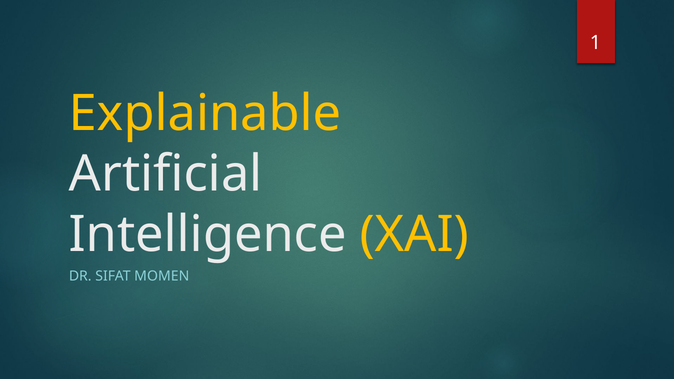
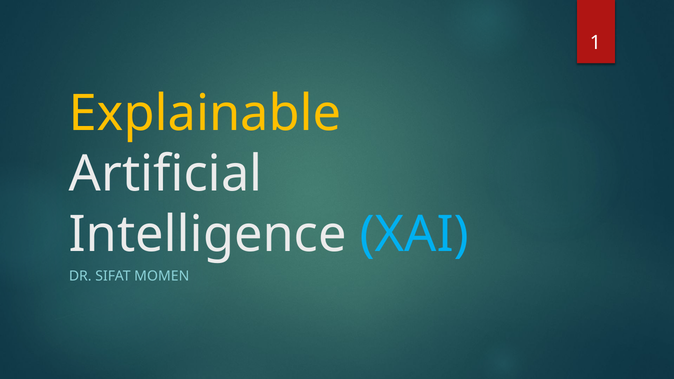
XAI colour: yellow -> light blue (414, 235)
